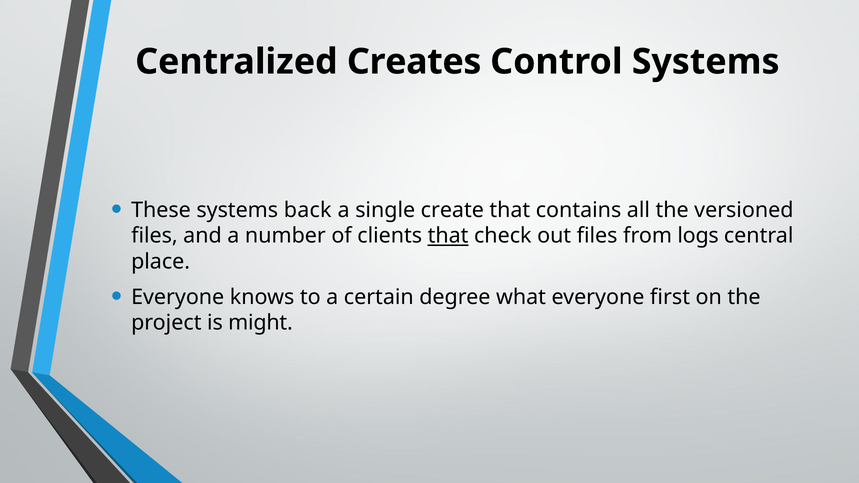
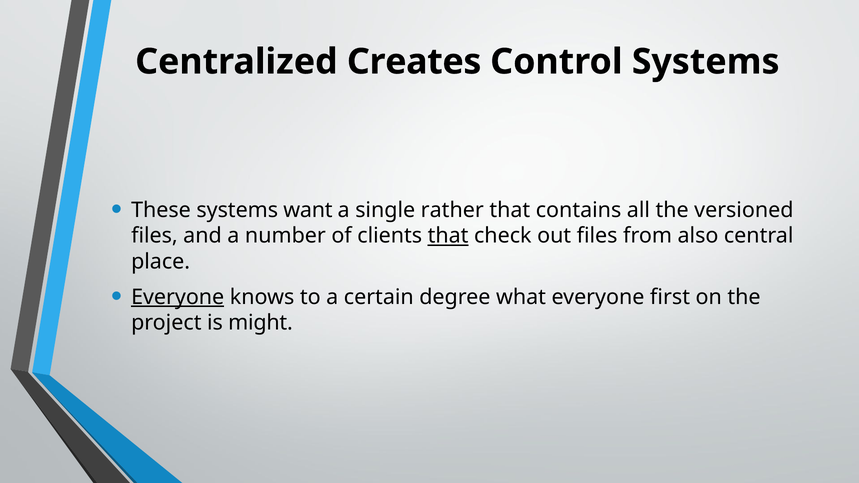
back: back -> want (308, 210)
create: create -> rather (452, 210)
logs: logs -> also (698, 236)
Everyone underline: none -> present (178, 297)
